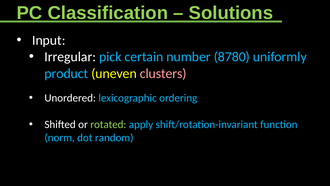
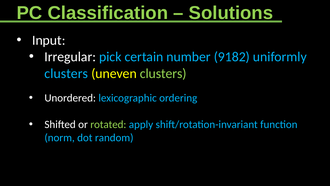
8780: 8780 -> 9182 (232, 57)
product: product -> clusters (66, 73)
clusters colour: pink -> light green (163, 73)
